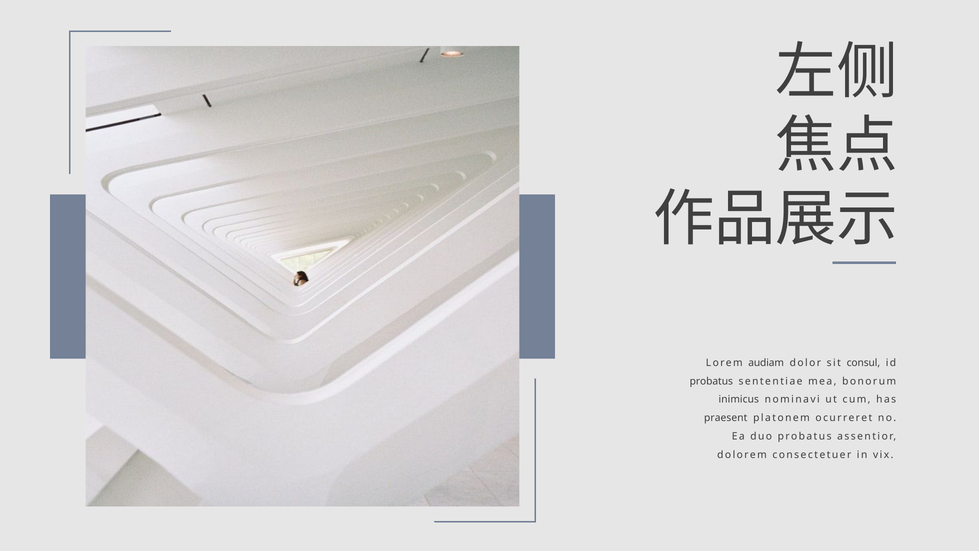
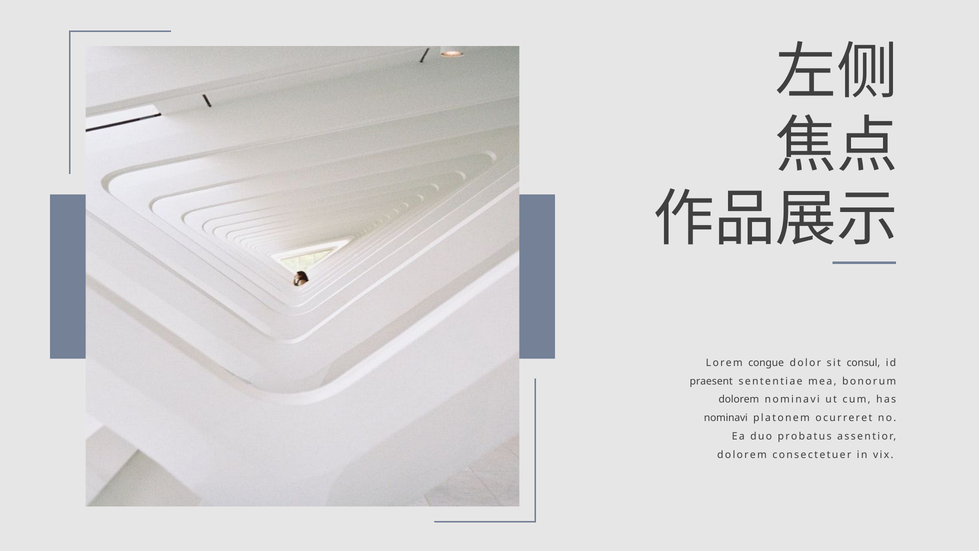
audiam: audiam -> congue (766, 363)
probatus: probatus -> praesent (711, 381)
inimicus: inimicus -> dolorem (739, 399)
praesent: praesent -> nominavi (726, 418)
